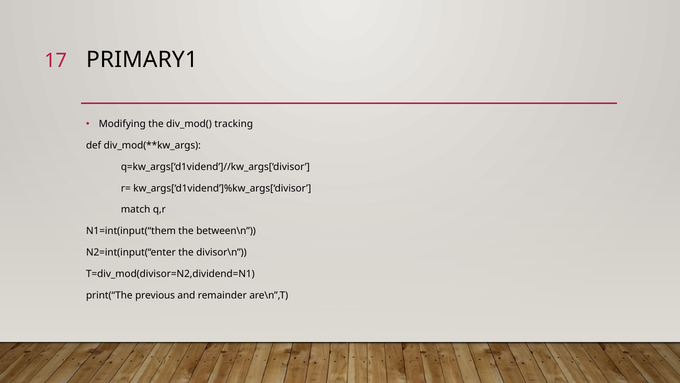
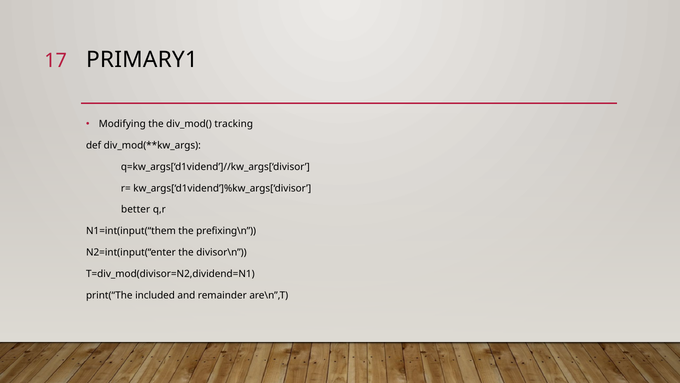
match: match -> better (136, 209)
between\n: between\n -> prefixing\n (226, 231)
previous: previous -> included (155, 295)
